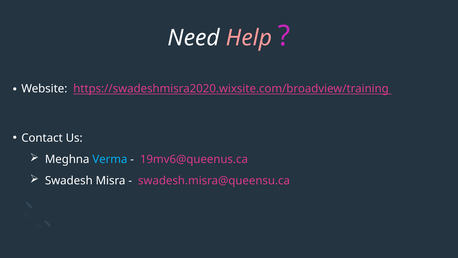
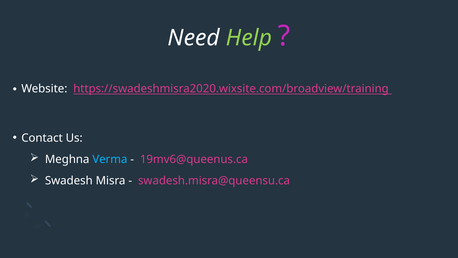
Help colour: pink -> light green (249, 38)
